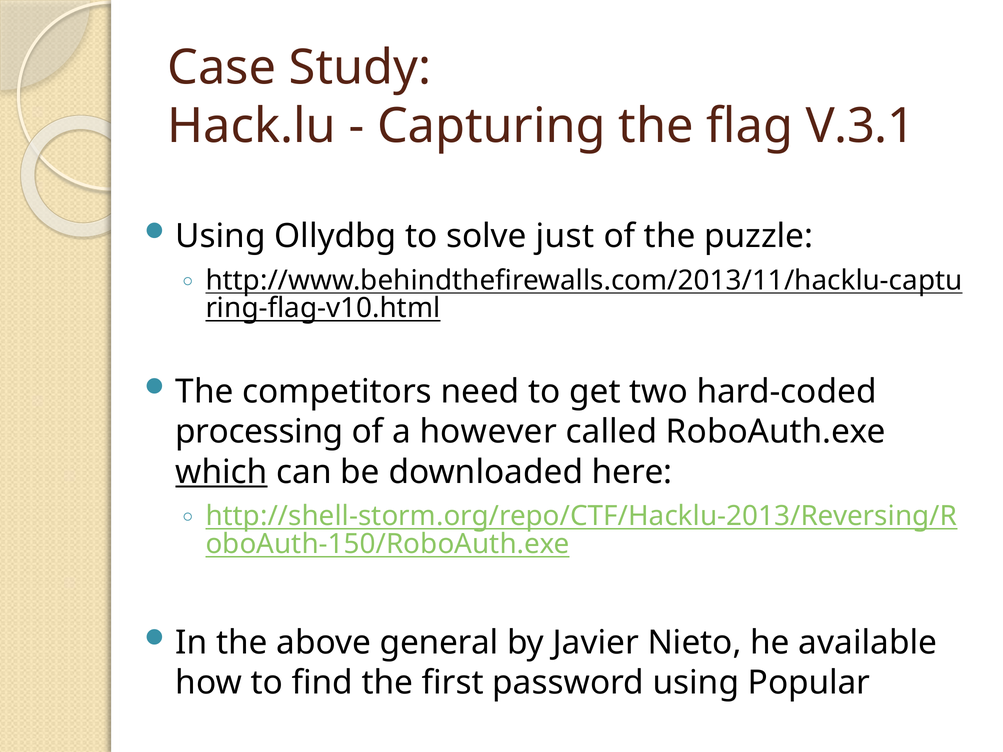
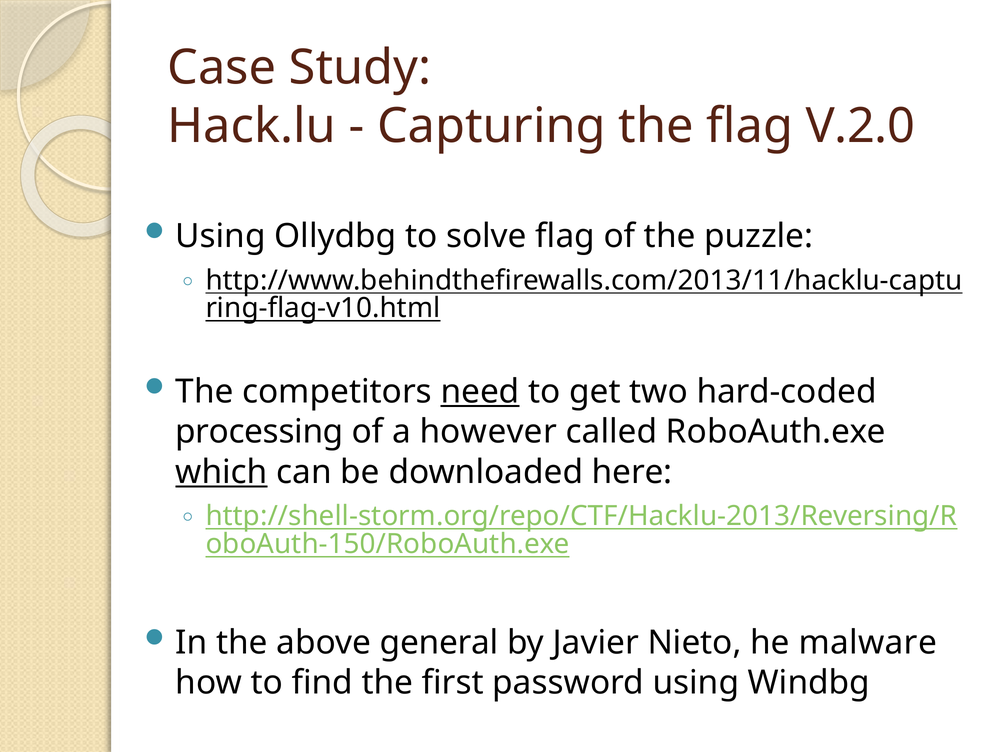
V.3.1: V.3.1 -> V.2.0 (860, 126)
solve just: just -> flag (565, 236)
need underline: none -> present (480, 392)
available: available -> malware (868, 643)
Popular: Popular -> Windbg (809, 683)
